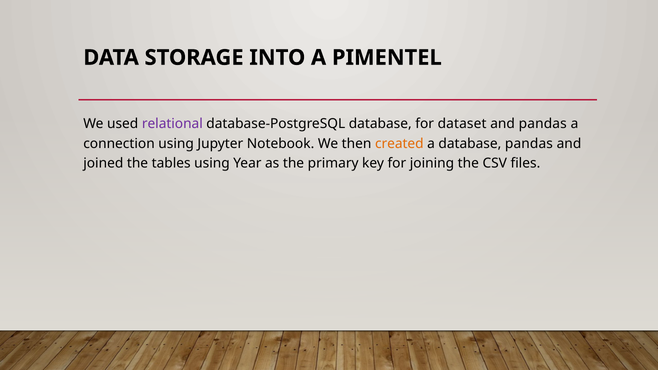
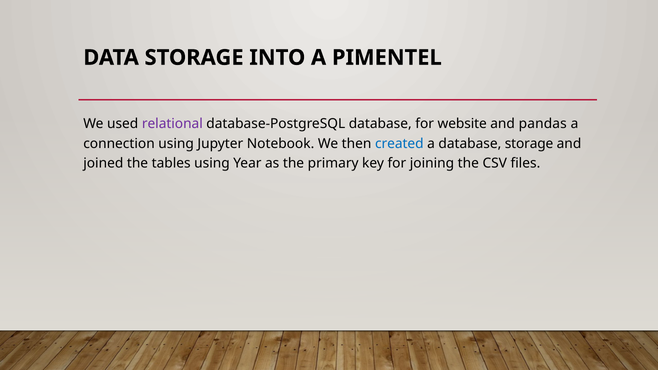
dataset: dataset -> website (462, 124)
created colour: orange -> blue (399, 144)
database pandas: pandas -> storage (529, 144)
